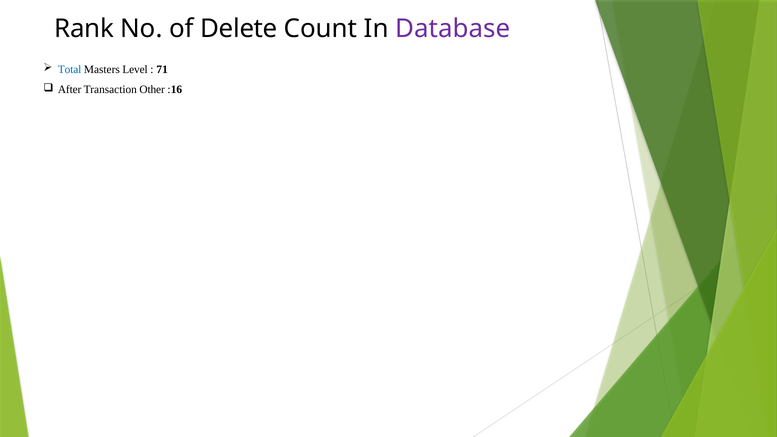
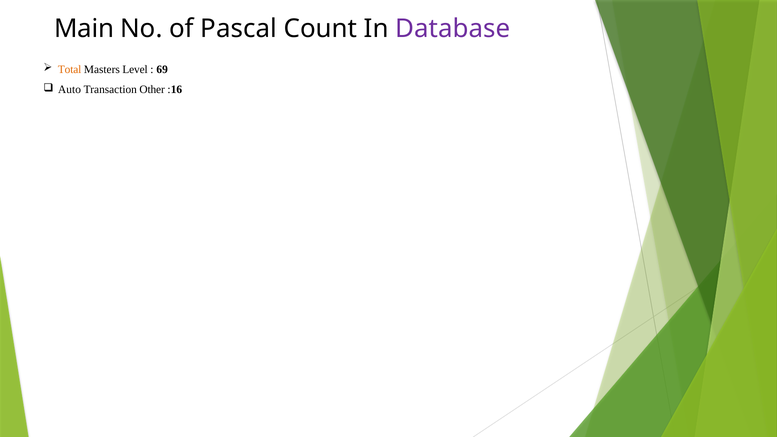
Rank: Rank -> Main (84, 29)
Delete: Delete -> Pascal (239, 29)
Total colour: blue -> orange (70, 69)
71: 71 -> 69 (162, 69)
After: After -> Auto (70, 90)
